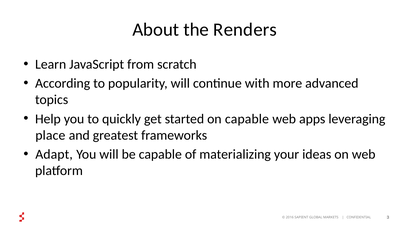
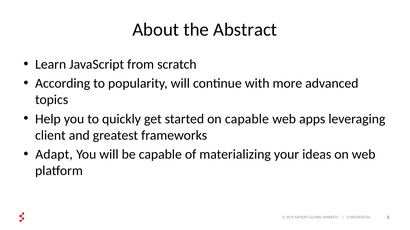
Renders: Renders -> Abstract (245, 30)
place: place -> client (50, 136)
